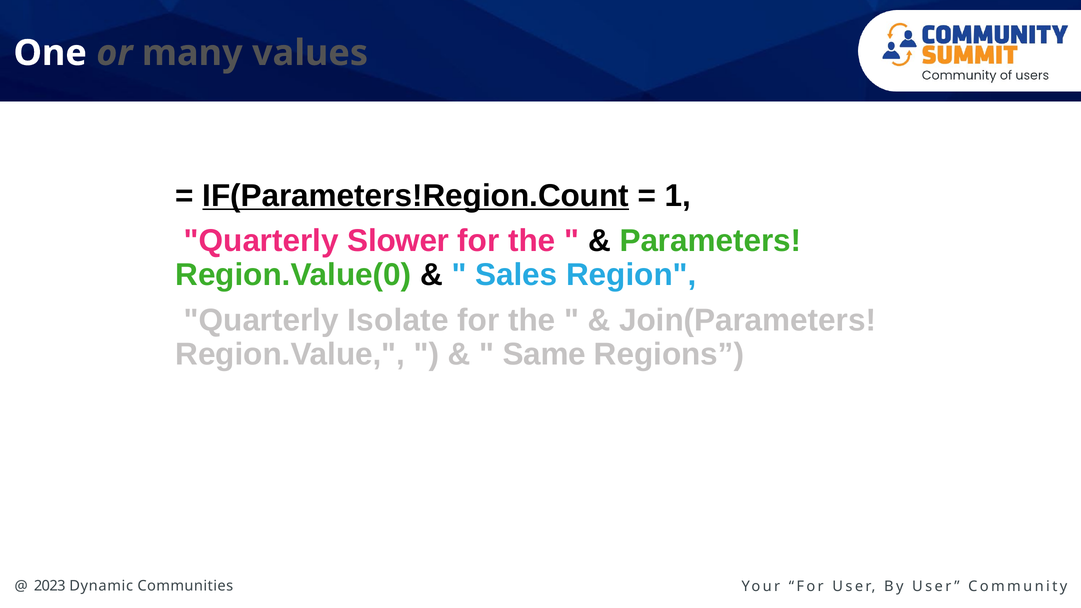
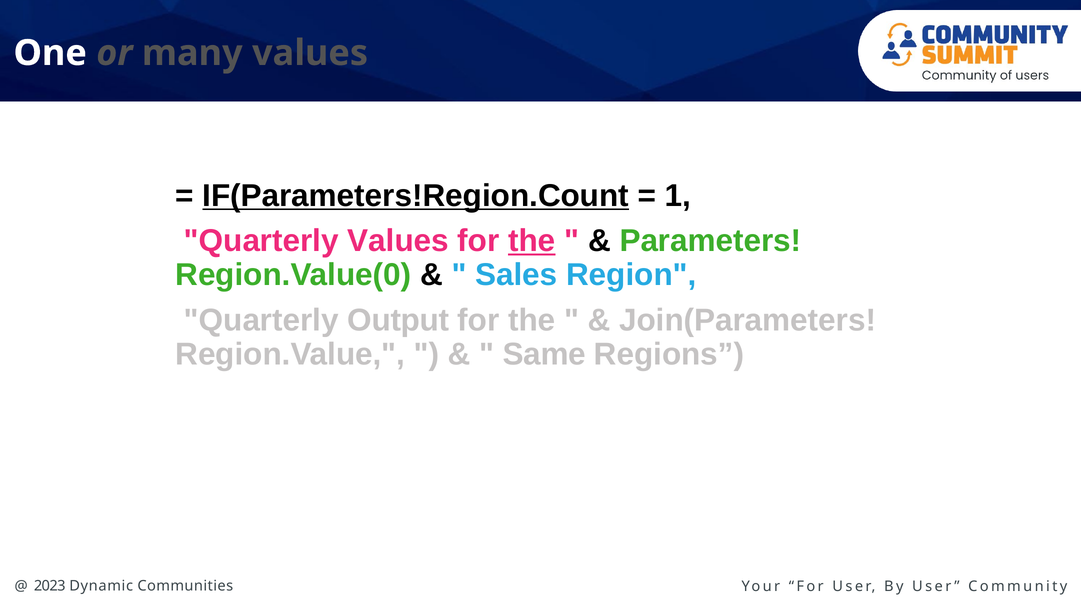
Quarterly Slower: Slower -> Values (398, 241)
the underline: none -> present (532, 241)
Isolate: Isolate -> Output (398, 320)
